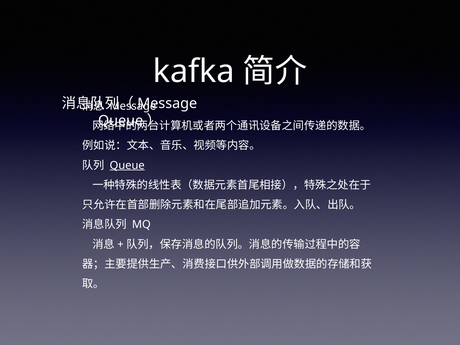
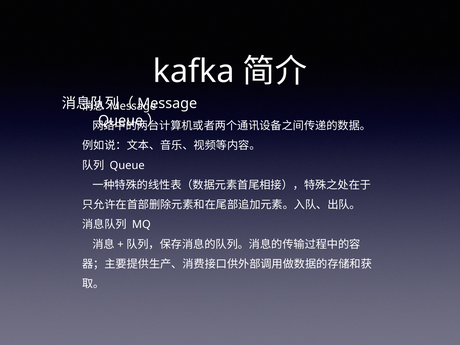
Queue underline: present -> none (127, 165)
